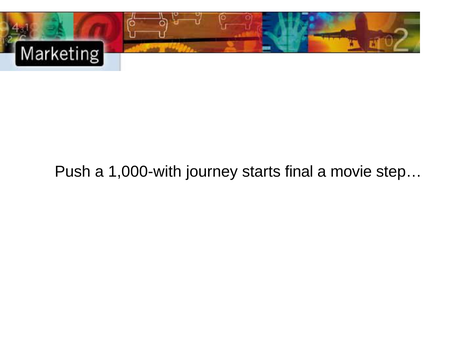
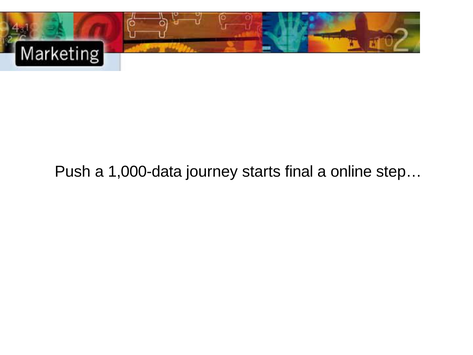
1,000-with: 1,000-with -> 1,000-data (145, 172)
movie: movie -> online (351, 172)
